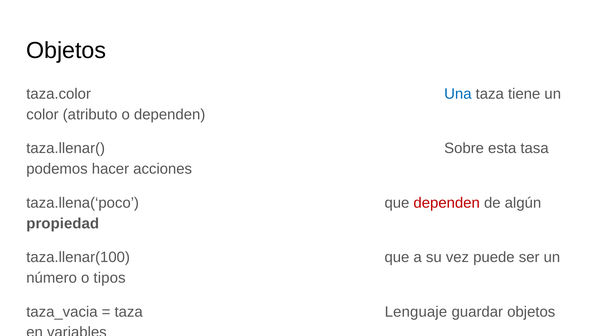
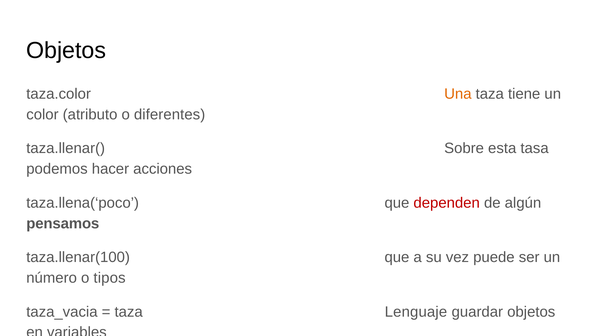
Una colour: blue -> orange (458, 94)
o dependen: dependen -> diferentes (170, 114)
propiedad: propiedad -> pensamos (63, 223)
